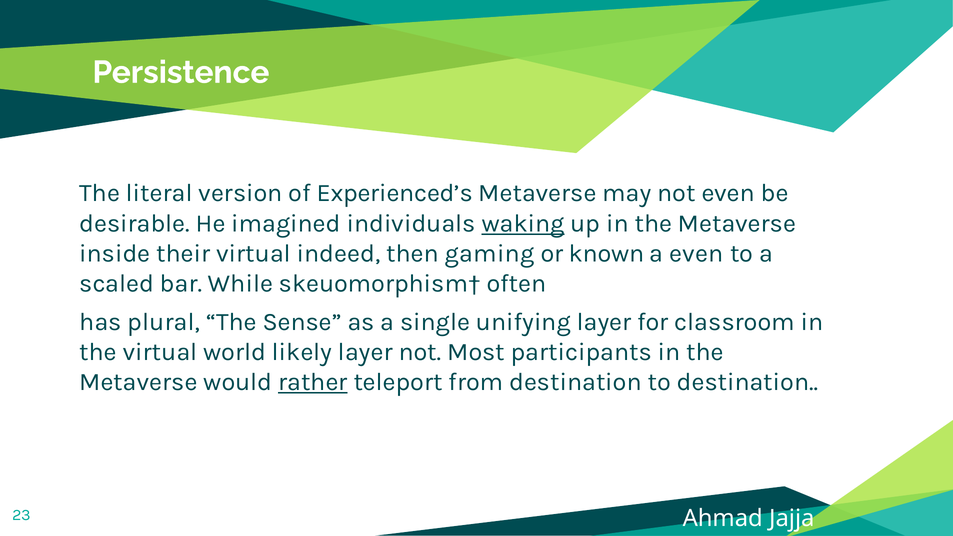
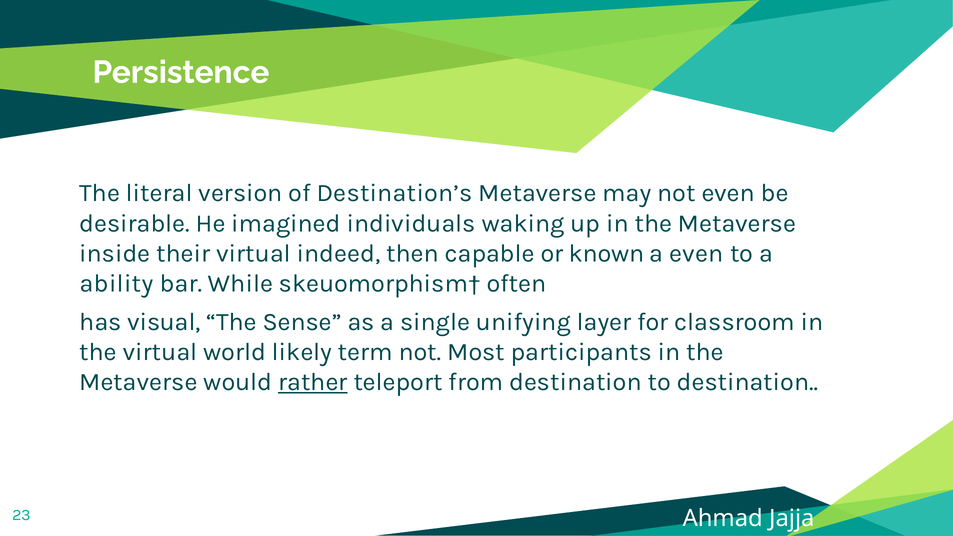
Experienced’s: Experienced’s -> Destination’s (395, 193)
waking underline: present -> none (523, 223)
gaming: gaming -> capable (490, 253)
scaled: scaled -> ability (117, 284)
plural: plural -> visual (164, 322)
likely layer: layer -> term (365, 352)
